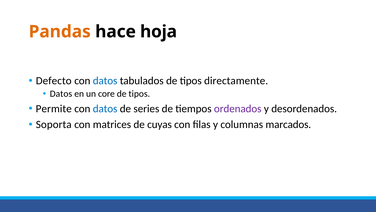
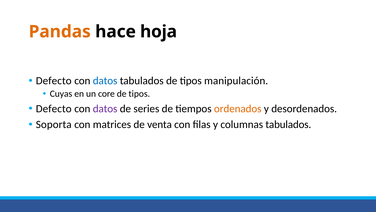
directamente: directamente -> manipulación (236, 81)
Datos: Datos -> Cuyas (61, 94)
Permite: Permite -> Defecto (54, 109)
datos colour: blue -> purple (105, 109)
ordenados colour: purple -> orange (238, 109)
cuyas: cuyas -> venta (160, 124)
columnas marcados: marcados -> tabulados (288, 124)
